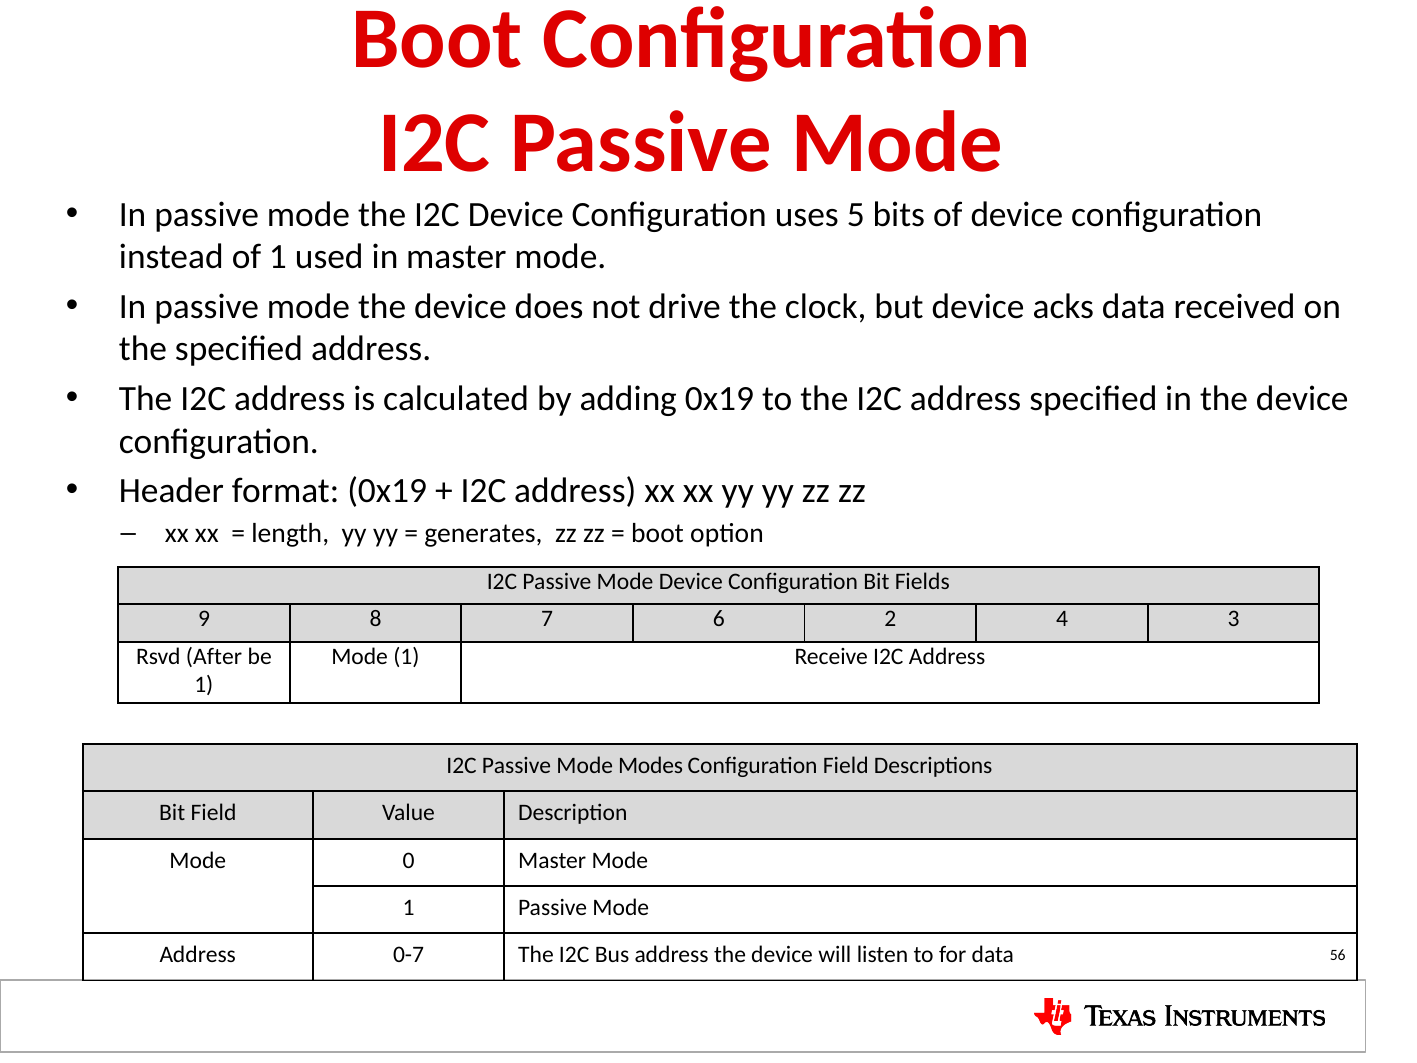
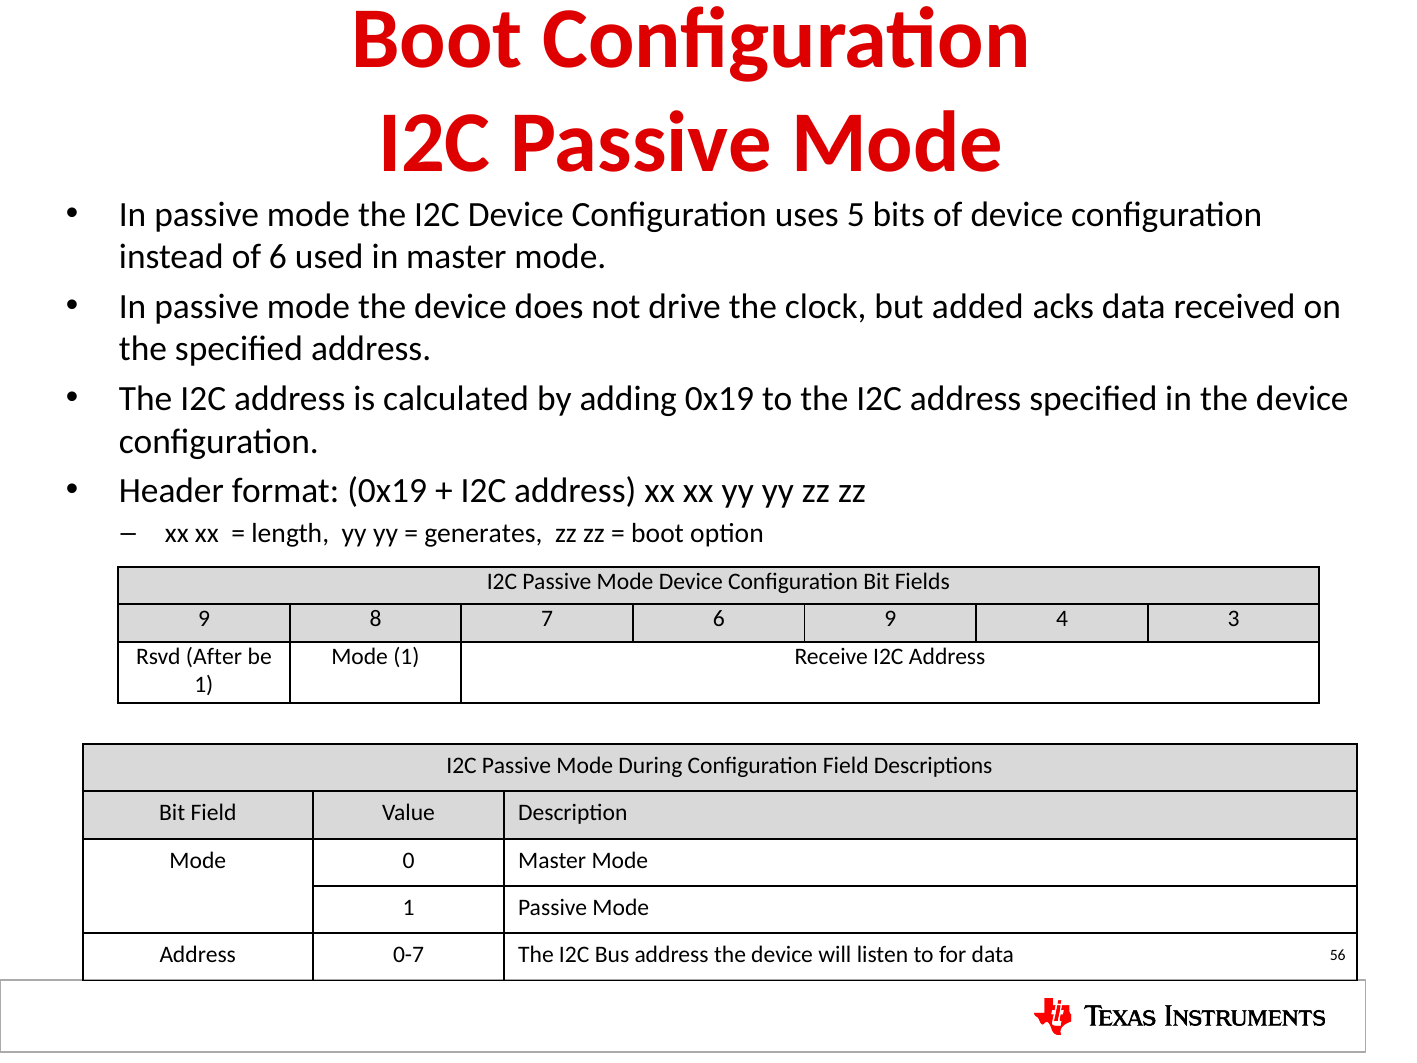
of 1: 1 -> 6 (278, 257)
but device: device -> added (978, 307)
6 2: 2 -> 9 (890, 619)
Modes: Modes -> During (650, 766)
